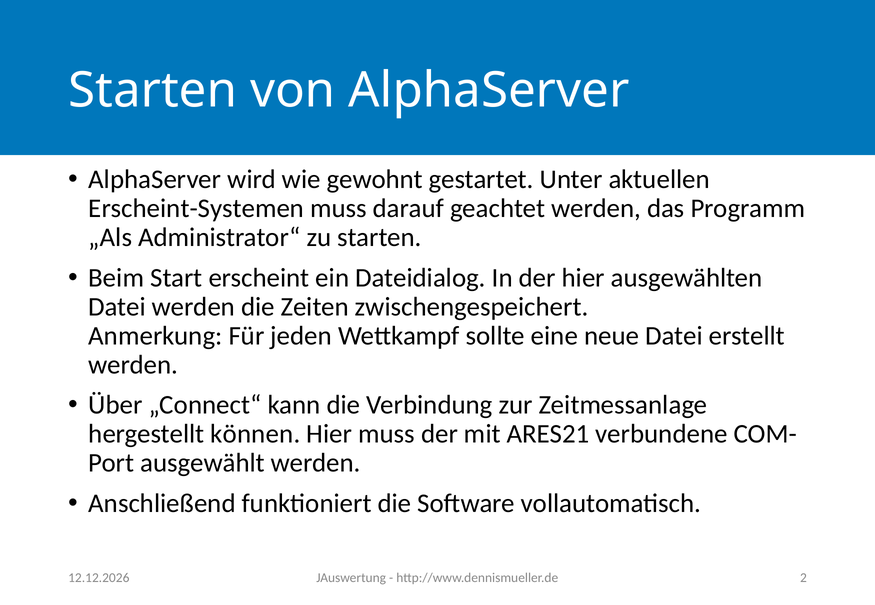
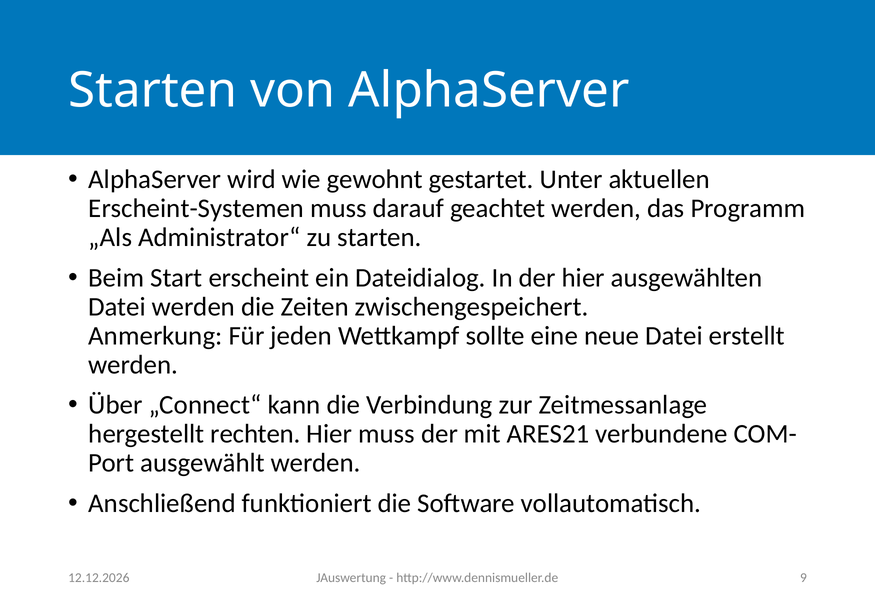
können: können -> rechten (256, 435)
2: 2 -> 9 (803, 578)
